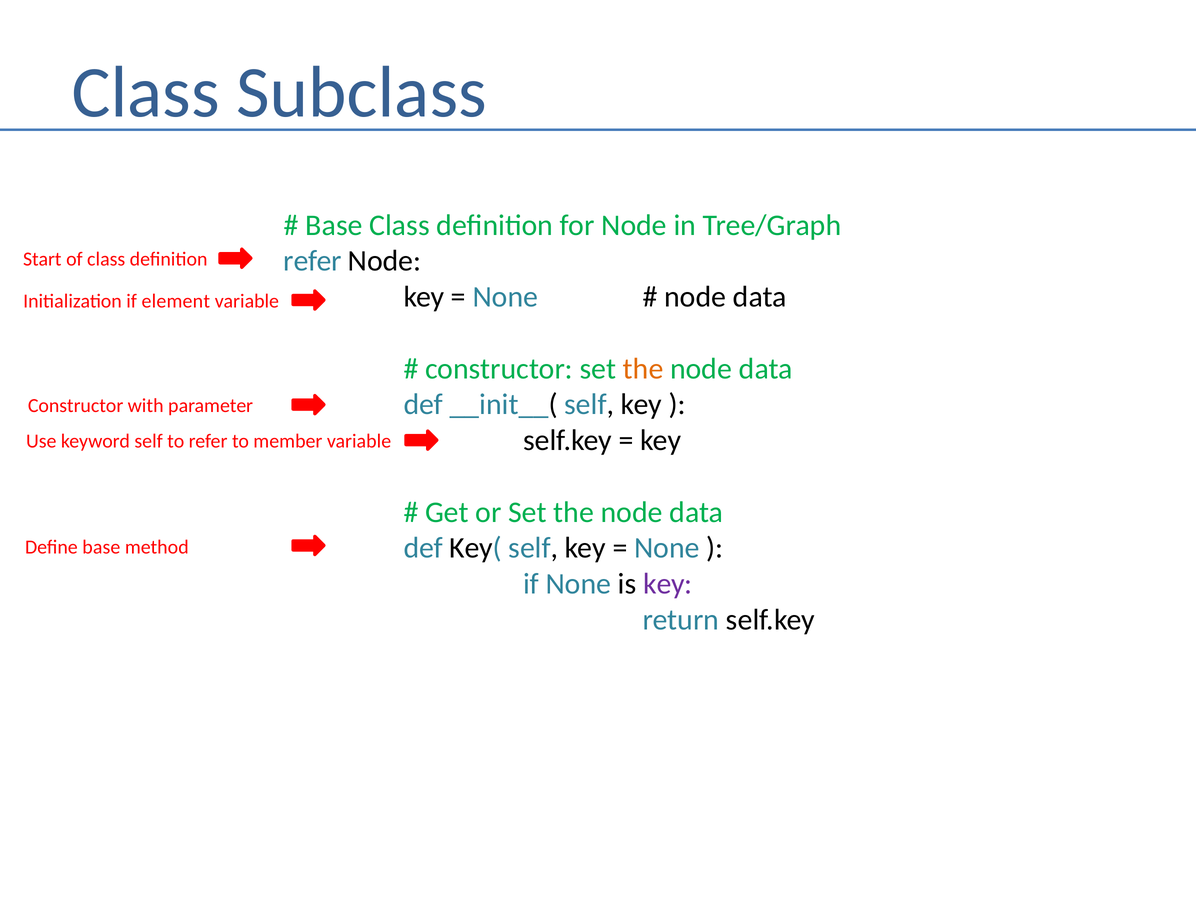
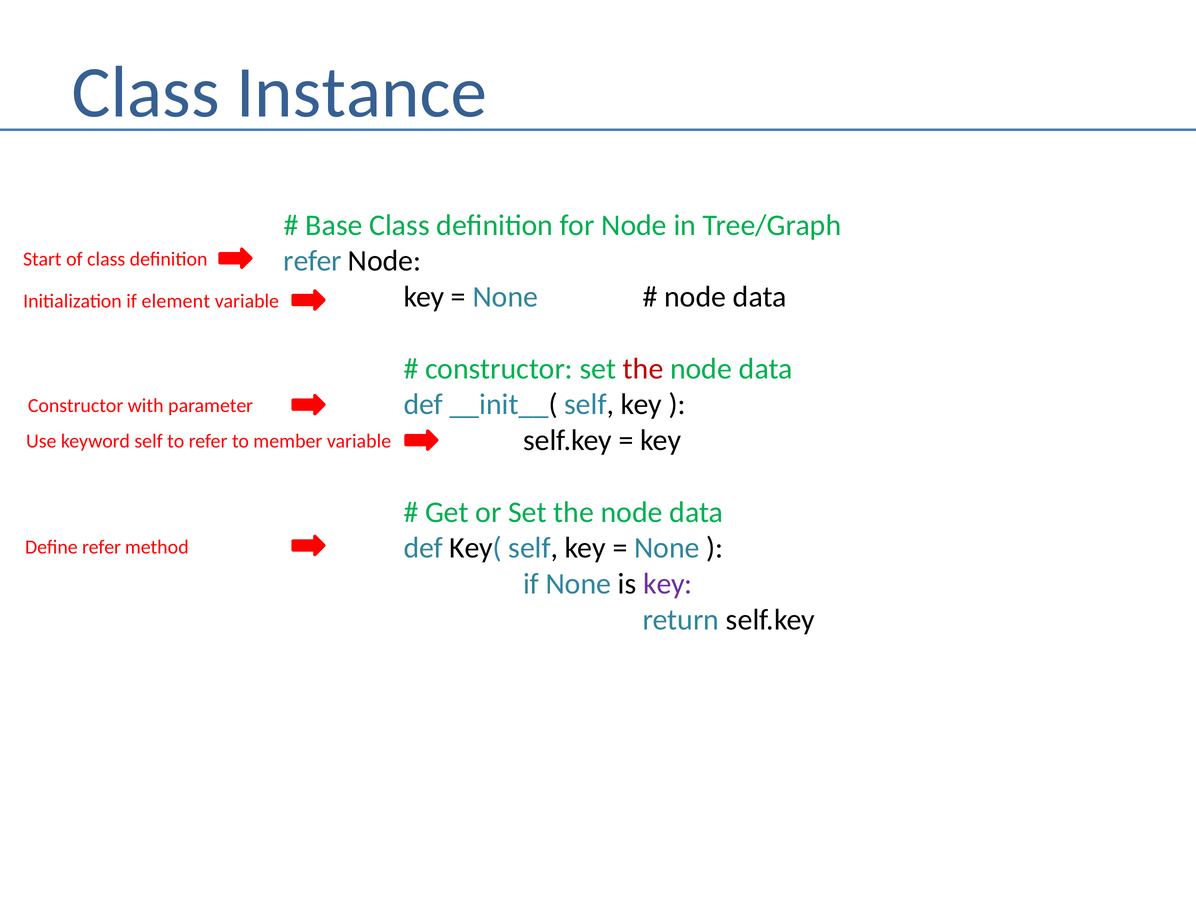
Subclass: Subclass -> Instance (361, 93)
the colour: orange -> red (643, 369)
Define base: base -> refer (101, 547)
